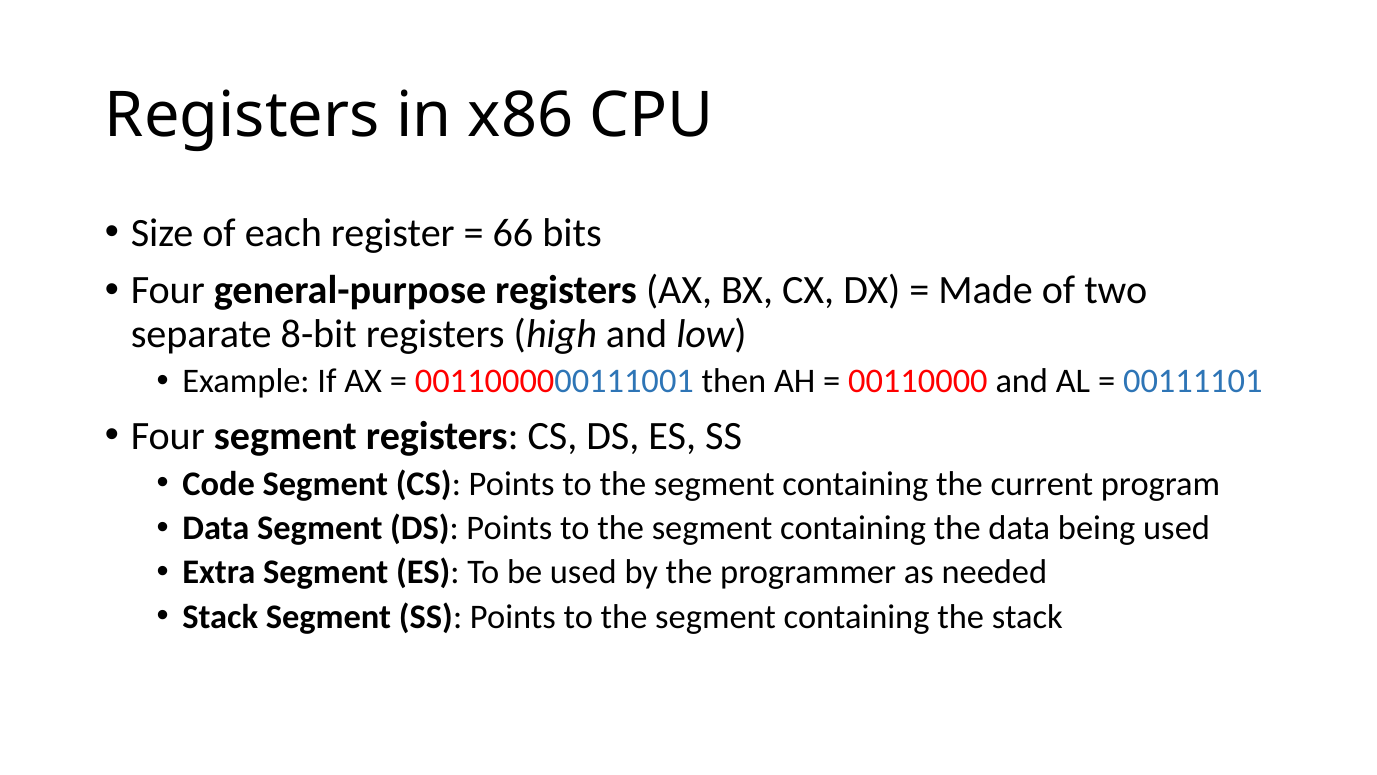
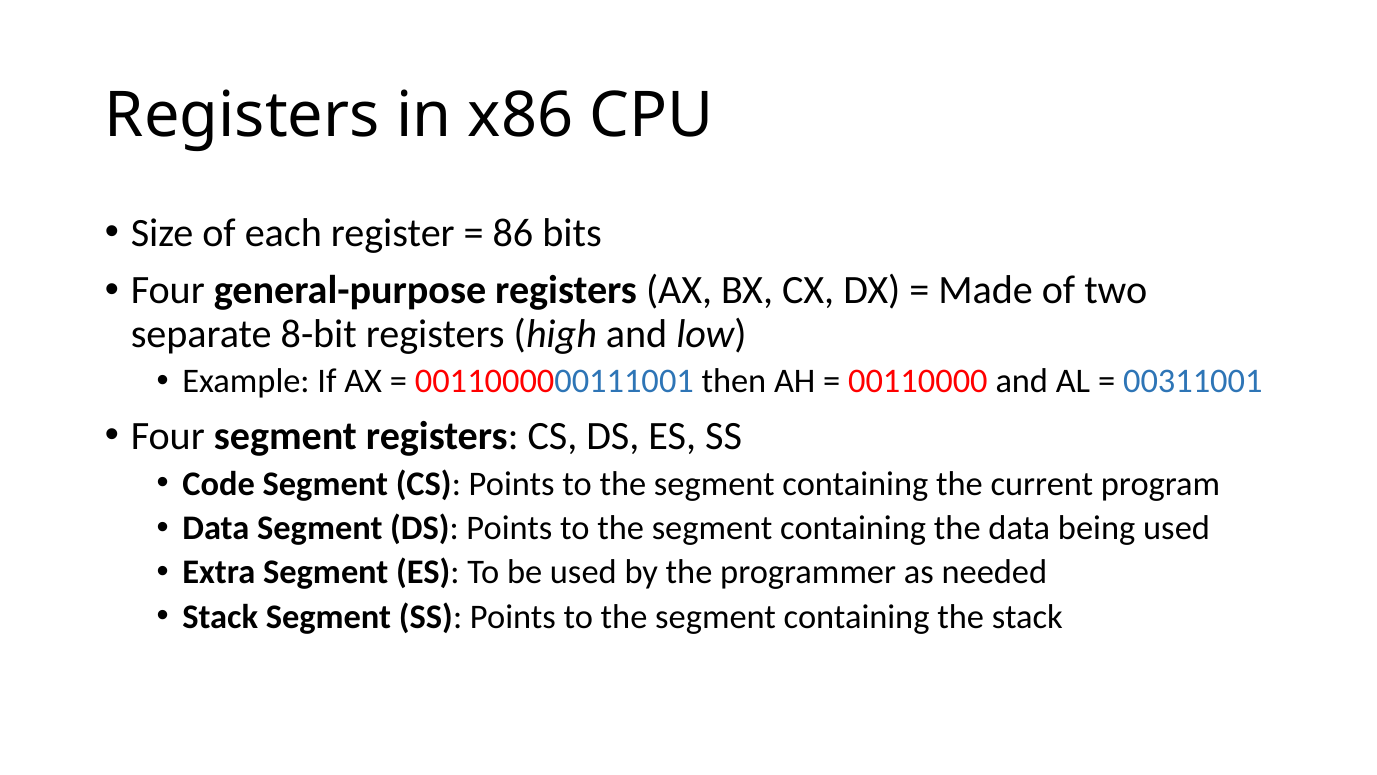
66: 66 -> 86 (513, 233)
00111101: 00111101 -> 00311001 (1193, 381)
